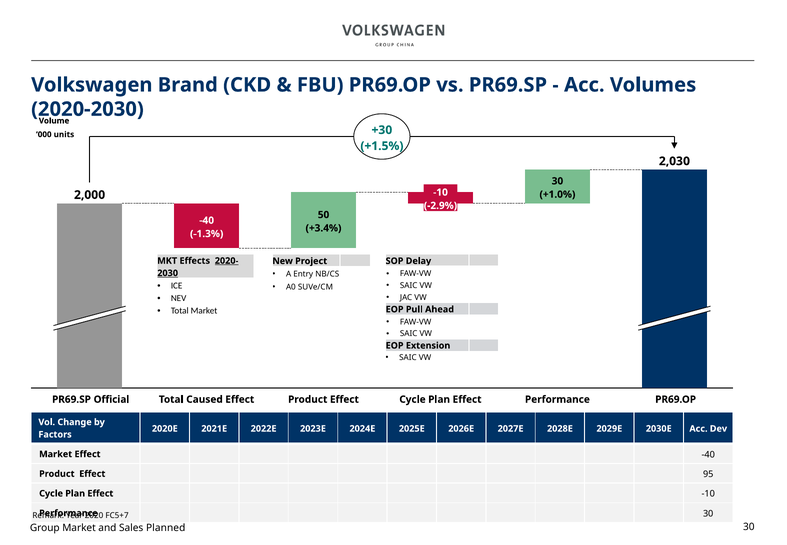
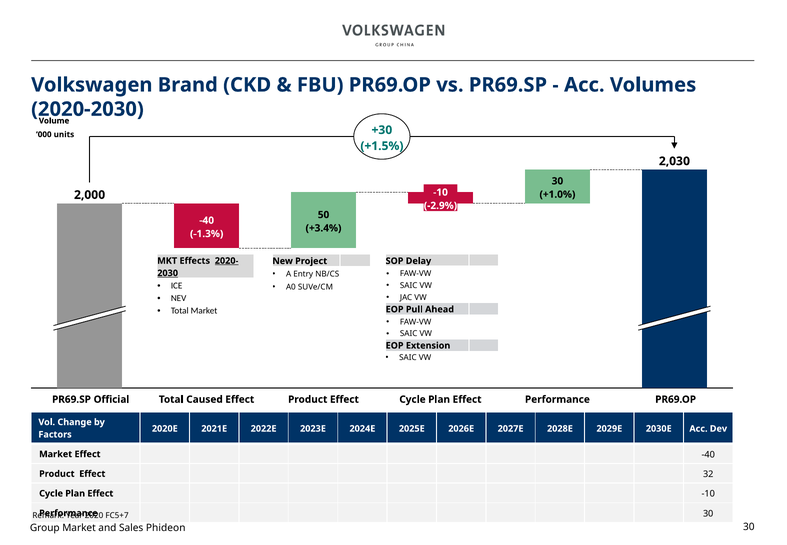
95: 95 -> 32 (708, 474)
Planned: Planned -> Phideon (166, 528)
